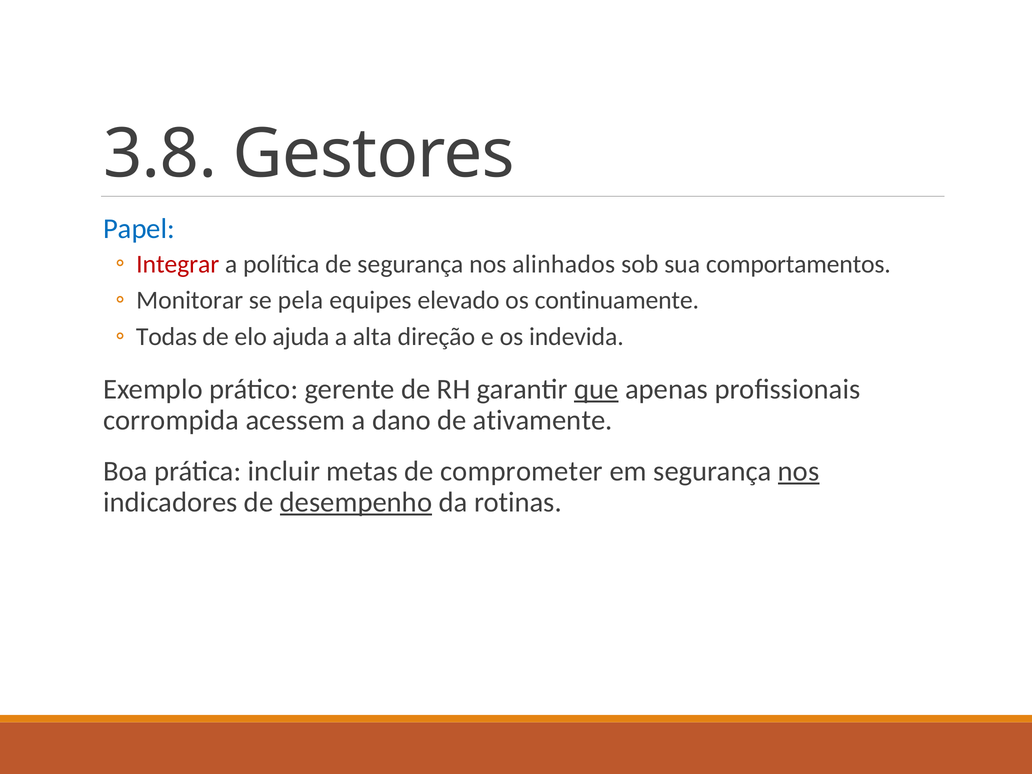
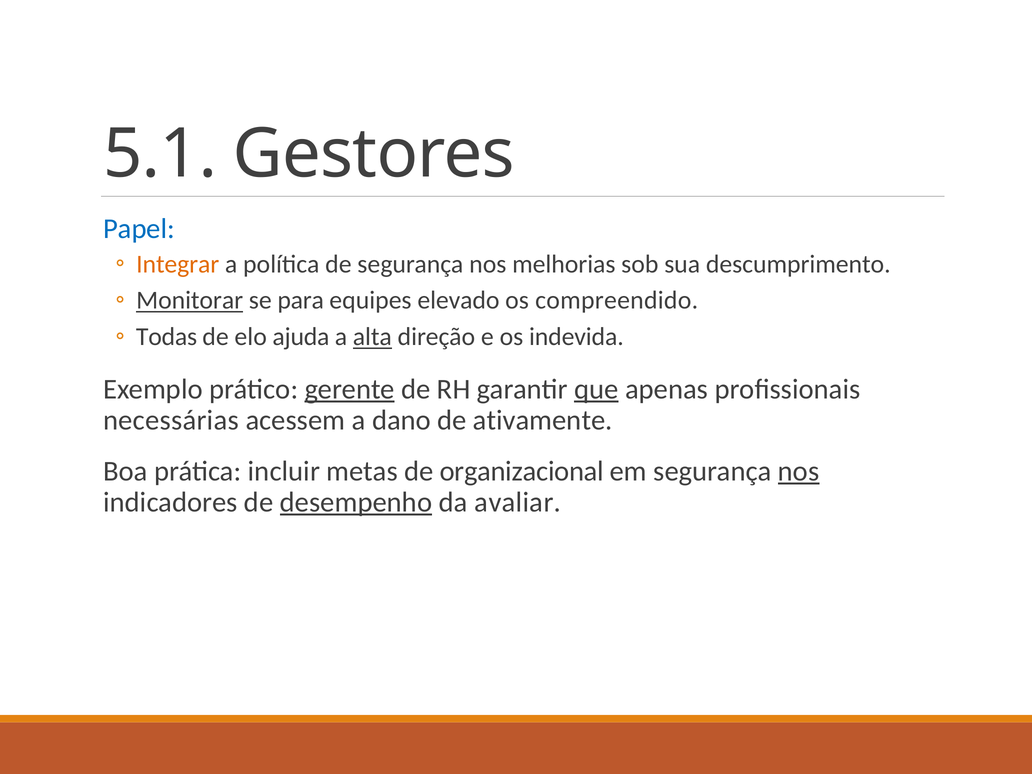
3.8: 3.8 -> 5.1 (160, 154)
Integrar colour: red -> orange (178, 264)
alinhados: alinhados -> melhorias (564, 264)
comportamentos: comportamentos -> descumprimento (798, 264)
Monitorar underline: none -> present (190, 300)
pela: pela -> para (301, 300)
continuamente: continuamente -> compreendido (617, 300)
alta underline: none -> present (372, 337)
gerente underline: none -> present (350, 389)
corrompida: corrompida -> necessárias (171, 420)
comprometer: comprometer -> organizacional (522, 471)
rotinas: rotinas -> avaliar (518, 502)
